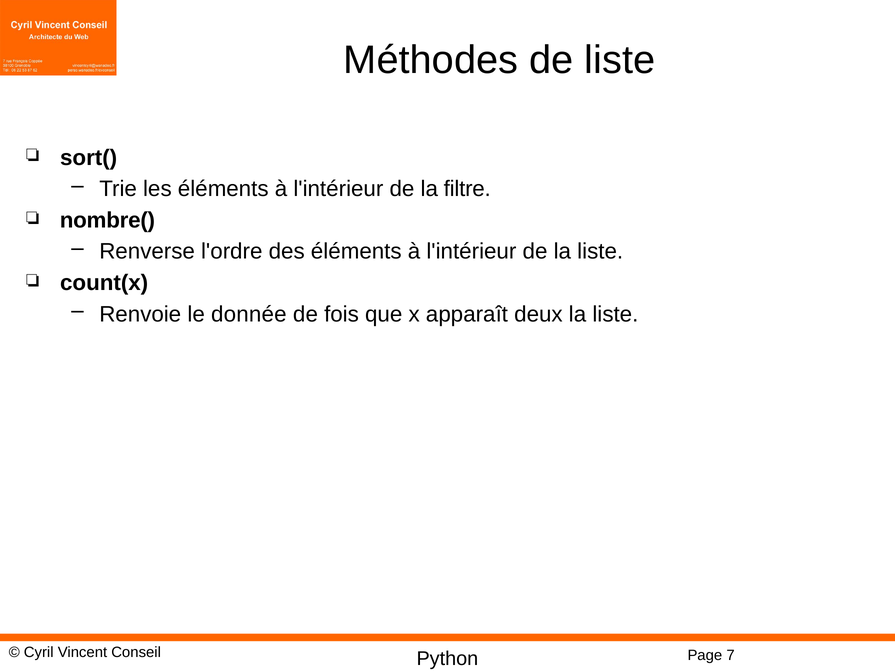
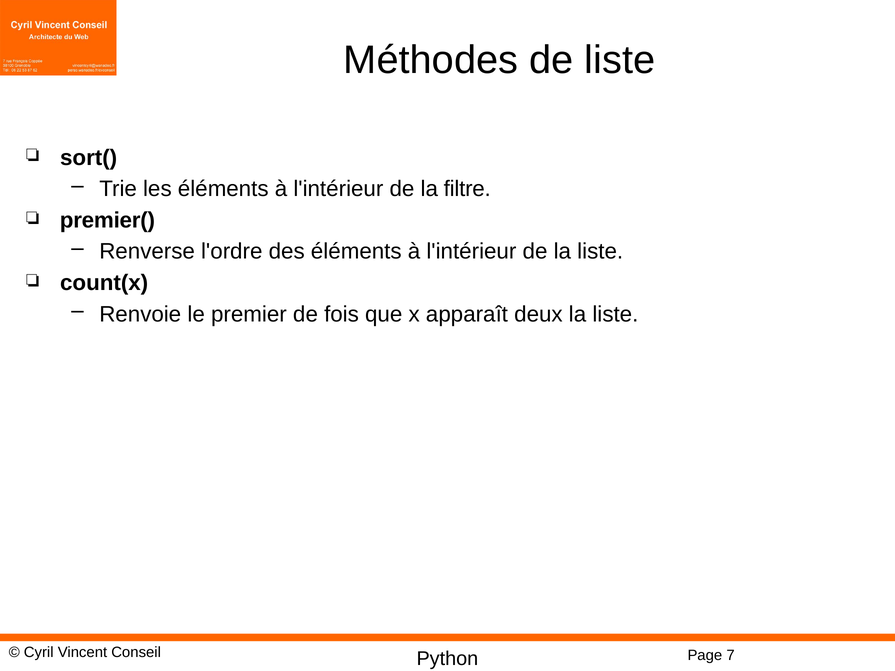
nombre(: nombre( -> premier( (107, 220)
donnée: donnée -> premier (249, 314)
